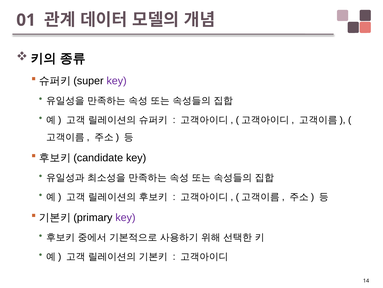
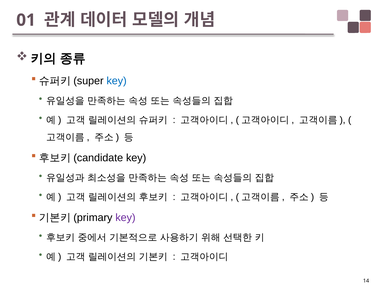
key colour: purple -> blue (117, 81)
